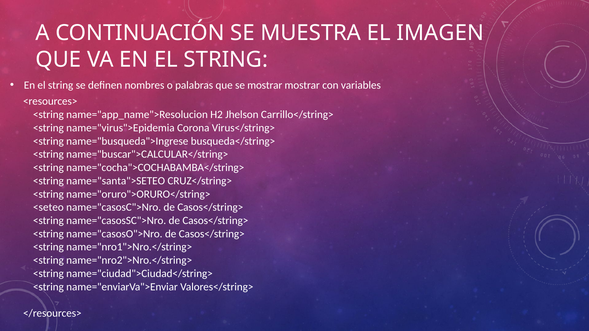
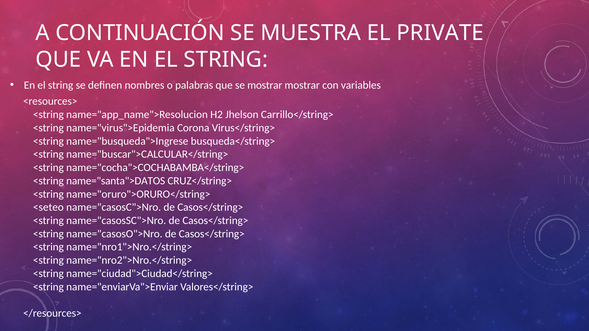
IMAGEN: IMAGEN -> PRIVATE (440, 33)
name="santa">SETEO: name="santa">SETEO -> name="santa">DATOS (116, 181)
